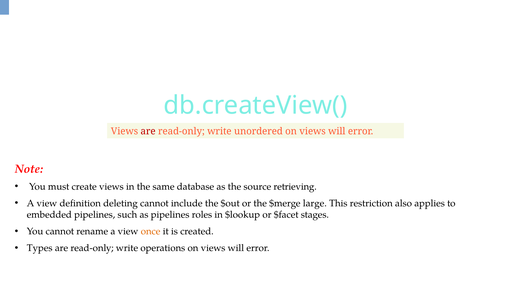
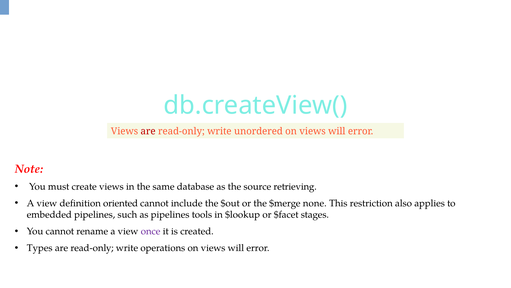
deleting: deleting -> oriented (121, 203)
large: large -> none (315, 203)
roles: roles -> tools (202, 214)
once colour: orange -> purple (151, 231)
